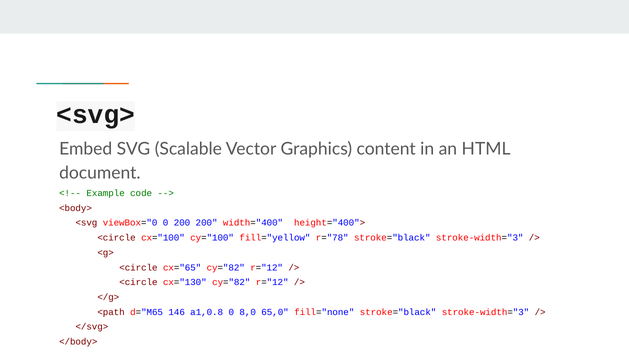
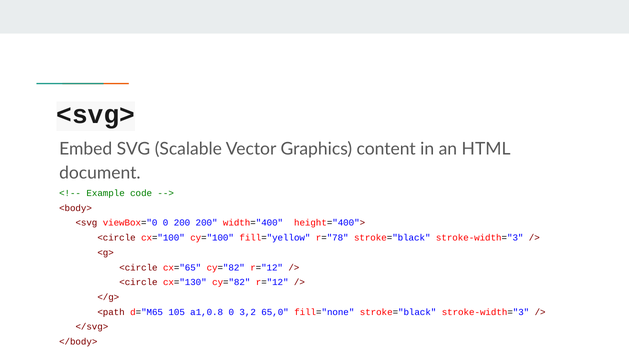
146: 146 -> 105 (177, 312)
8,0: 8,0 -> 3,2 (248, 312)
